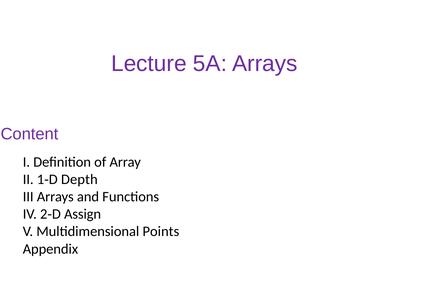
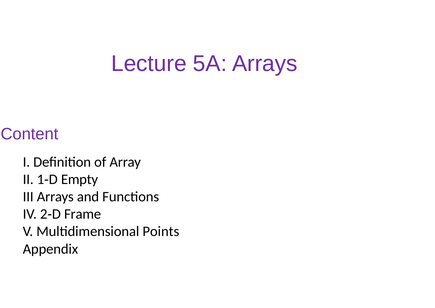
Depth: Depth -> Empty (80, 179)
Assign: Assign -> Frame (83, 214)
